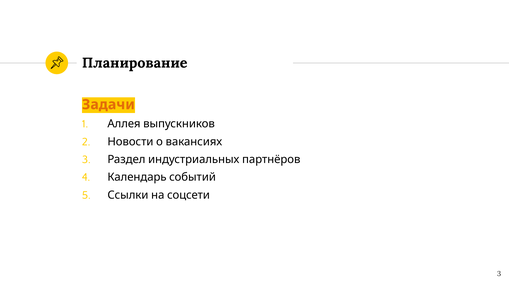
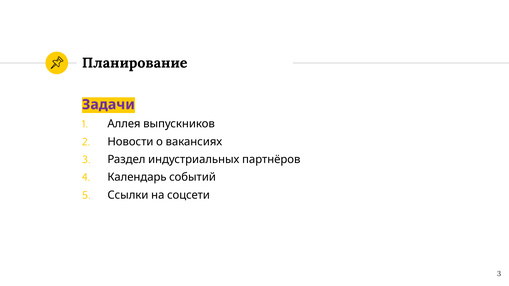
Задачи colour: orange -> purple (108, 105)
